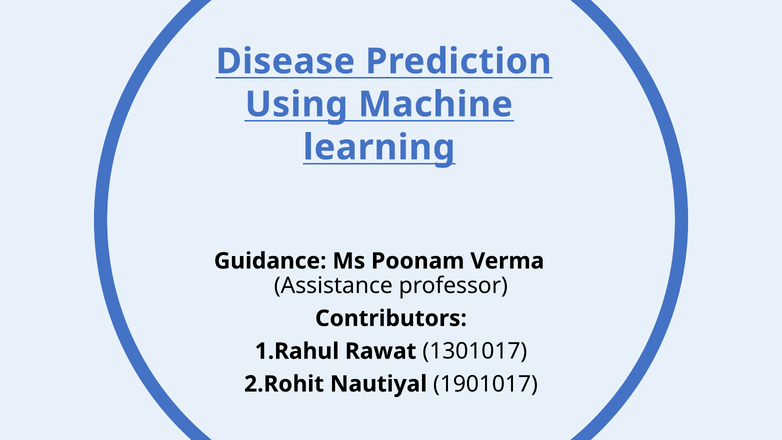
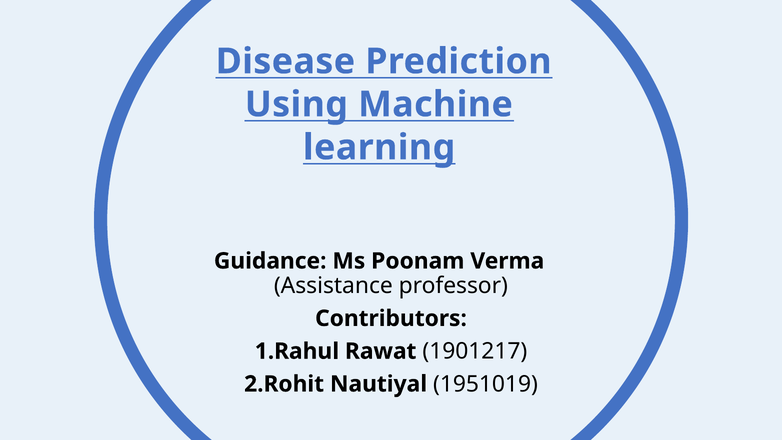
1301017: 1301017 -> 1901217 (475, 351)
1901017: 1901017 -> 1951019 (485, 384)
